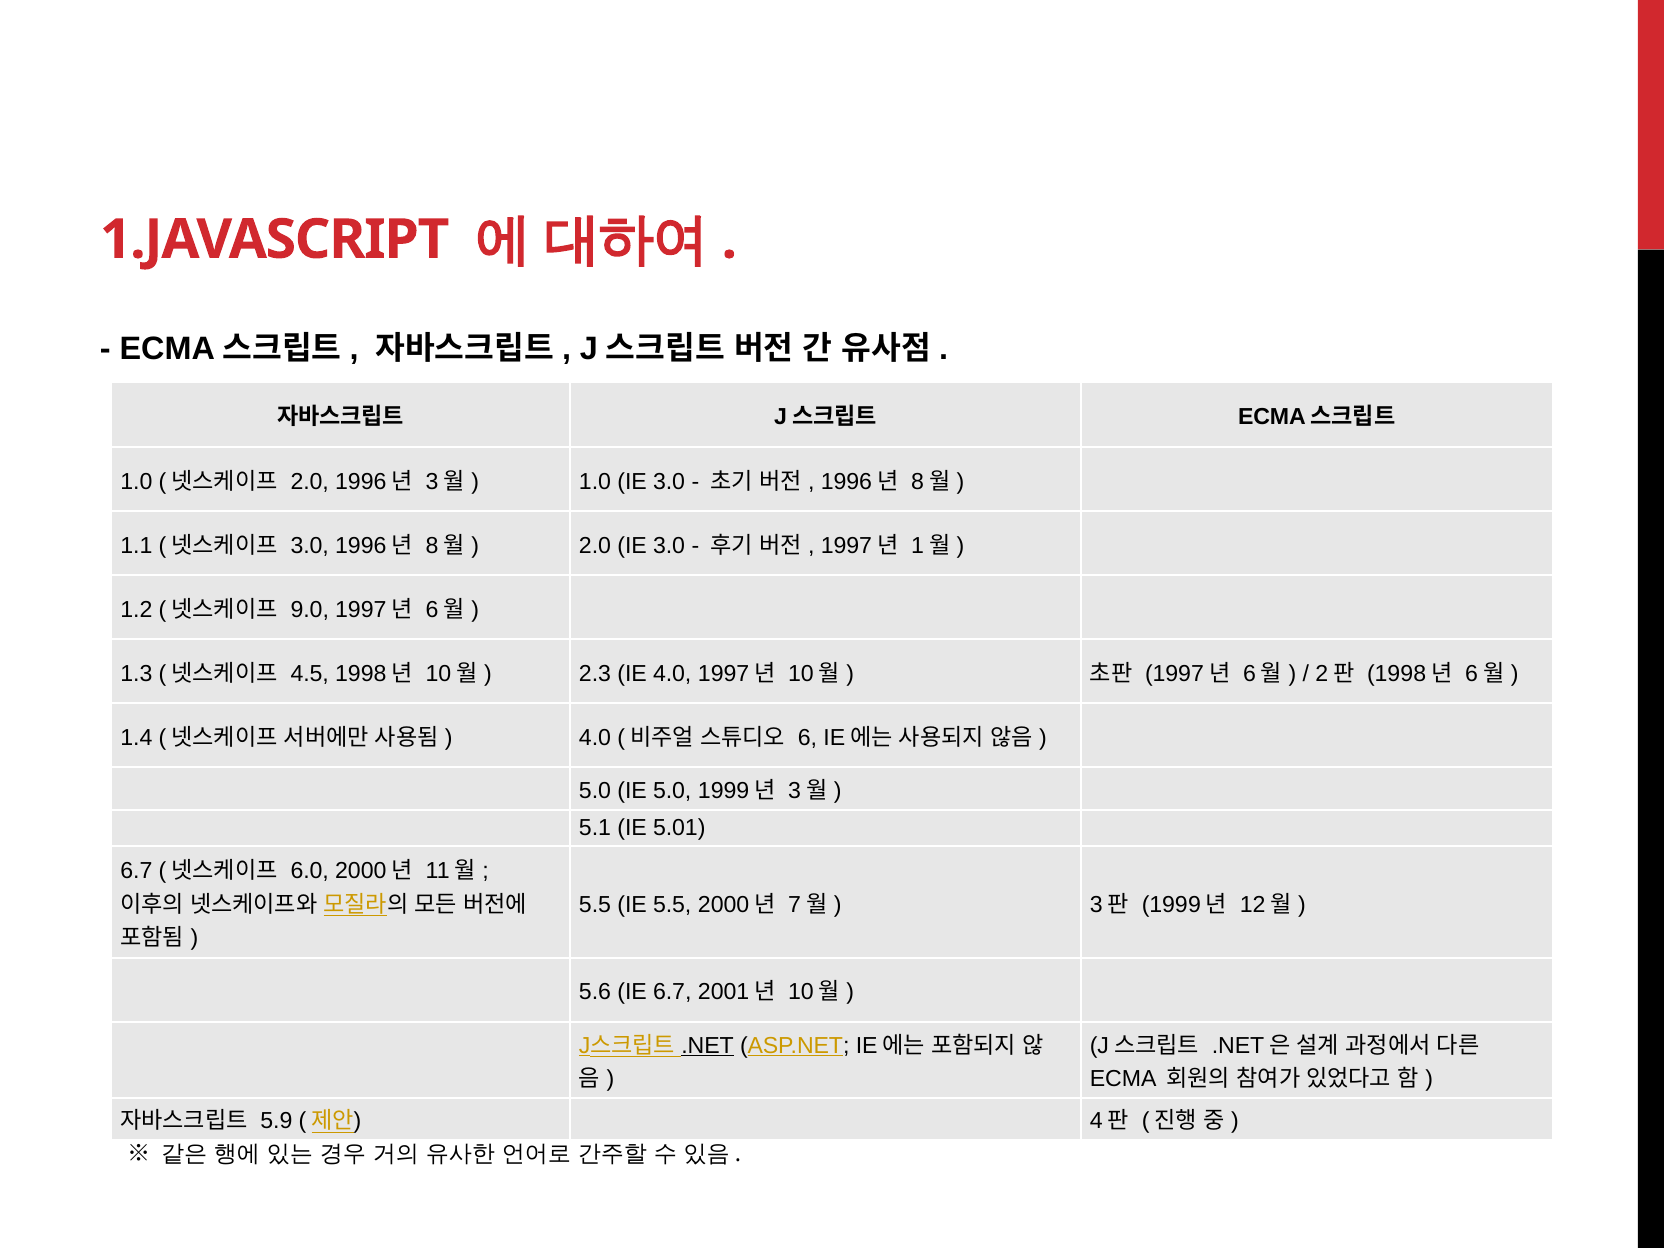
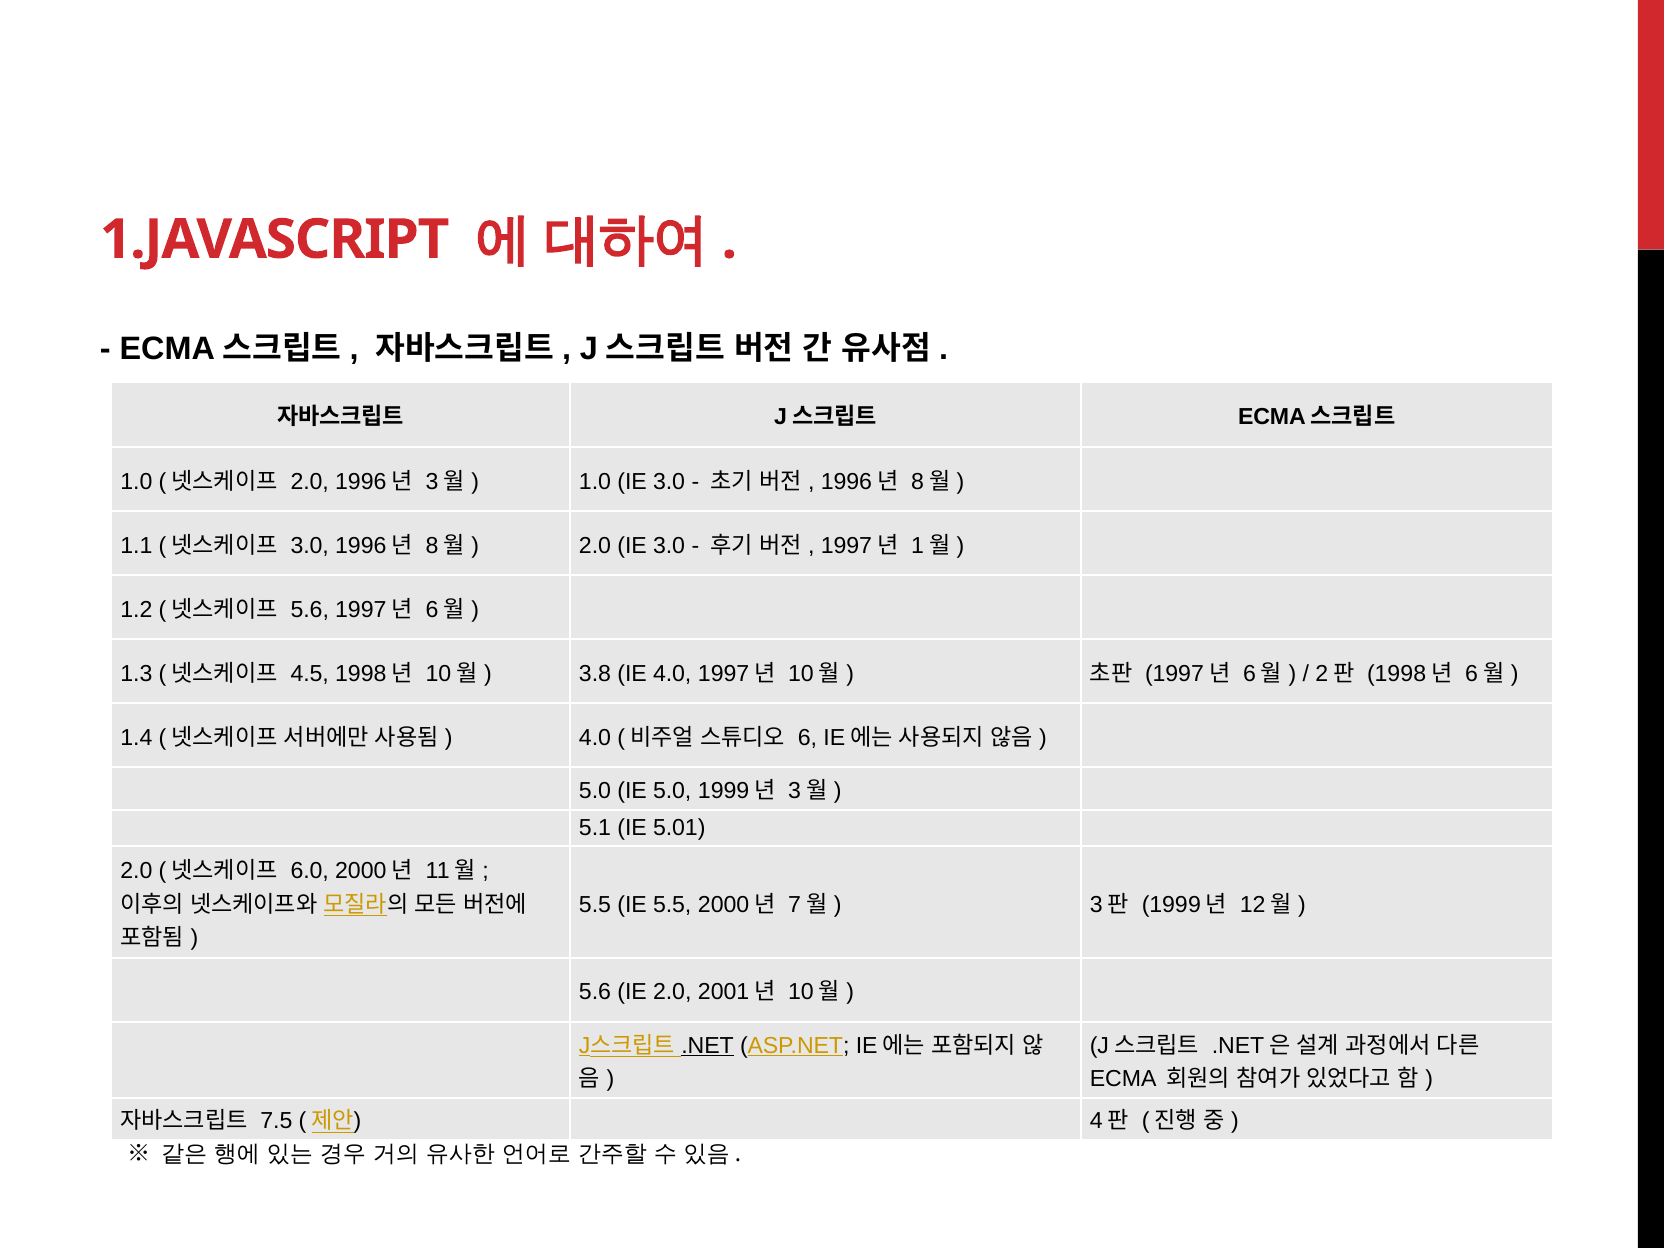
9.0: 9.0 -> 5.6 (310, 610)
2.3: 2.3 -> 3.8 (595, 674)
6.7: 6.7 -> 2.0 (136, 871)
IE 6.7: 6.7 -> 2.0 (672, 992)
5.9: 5.9 -> 7.5 (276, 1121)
